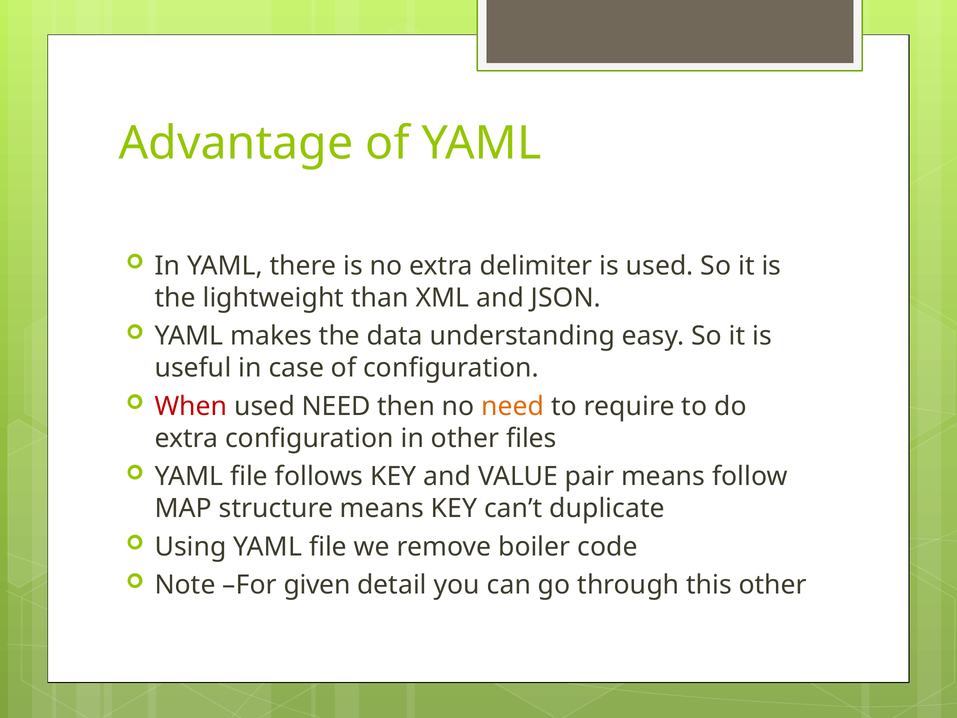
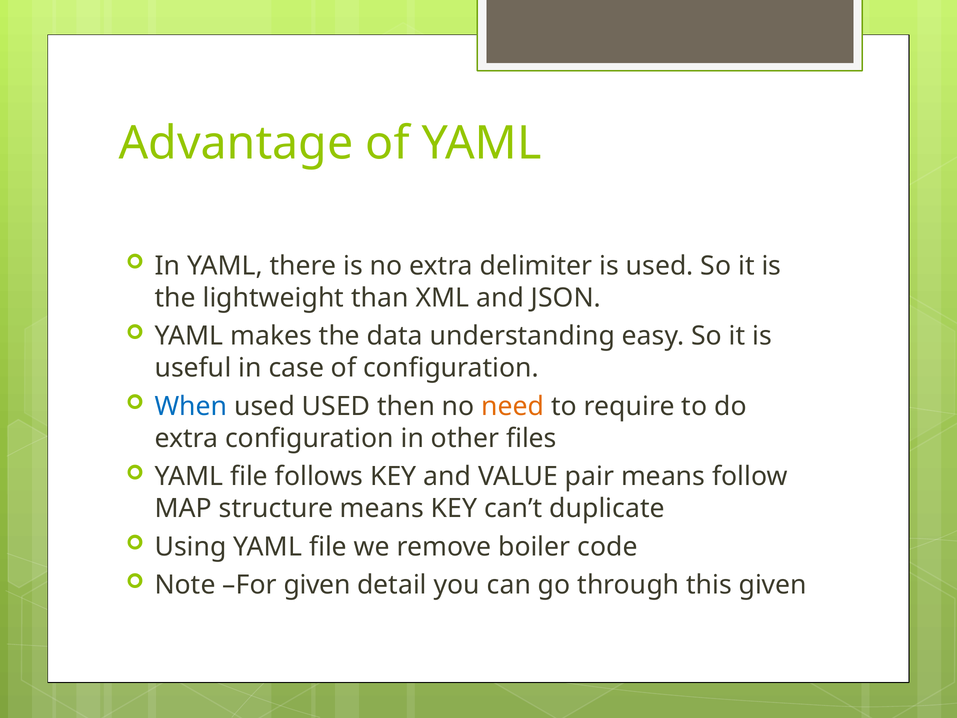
When colour: red -> blue (191, 406)
used NEED: NEED -> USED (336, 406)
this other: other -> given (773, 585)
